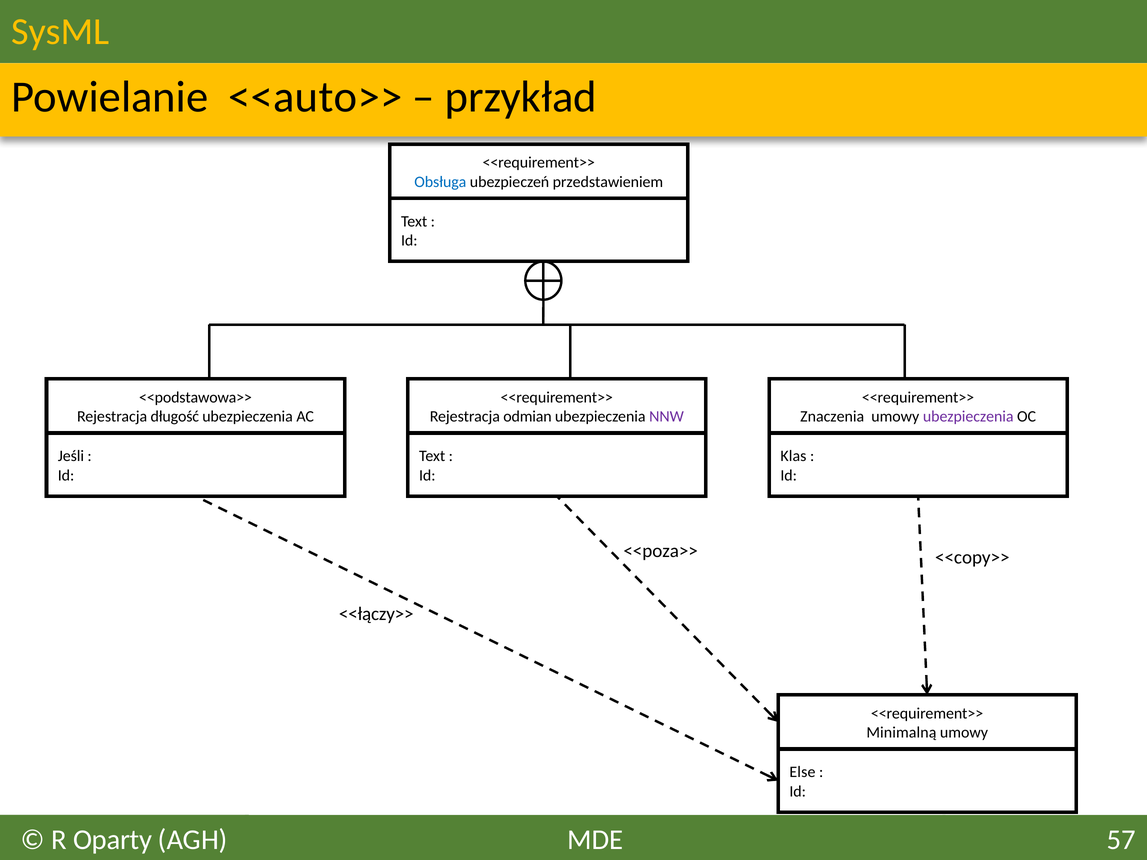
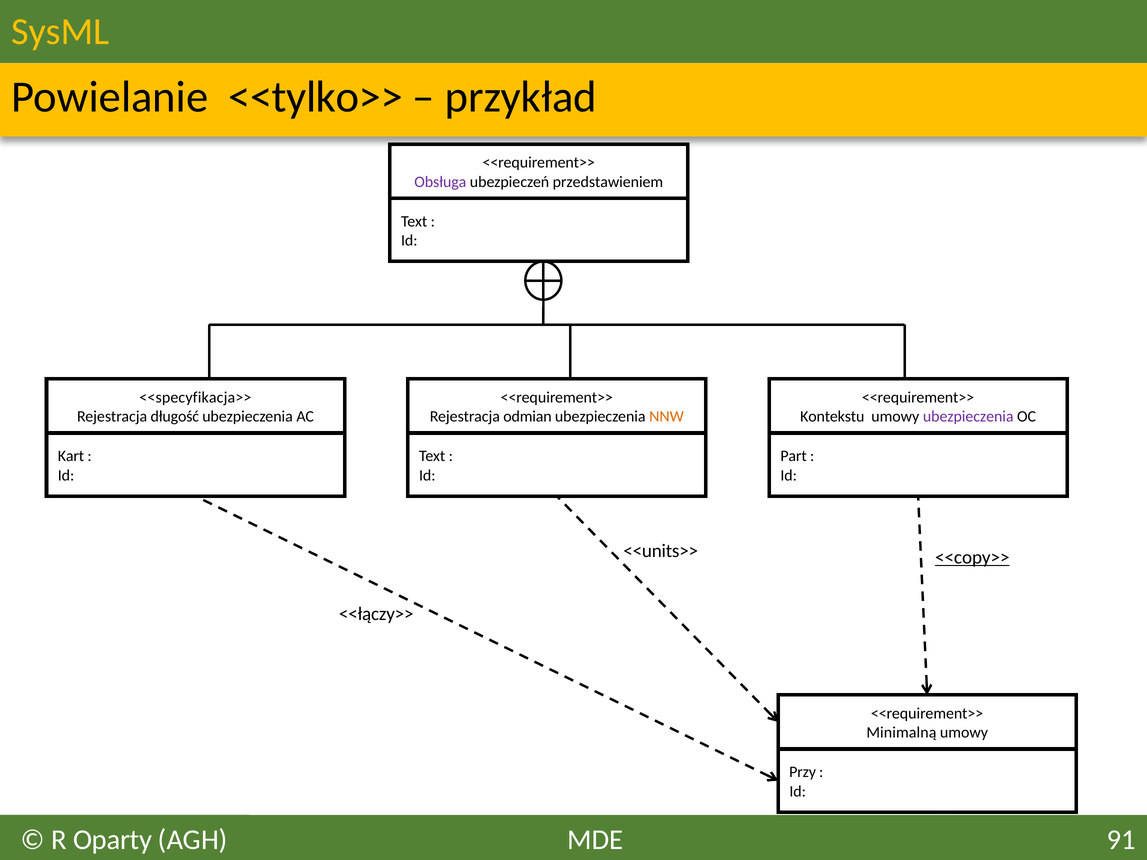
<<auto>>: <<auto>> -> <<tylko>> (316, 97)
Obsługa colour: blue -> purple (440, 182)
<<podstawowa>>: <<podstawowa>> -> <<specyfikacja>> (195, 398)
NNW colour: purple -> orange (667, 417)
Znaczenia: Znaczenia -> Kontekstu (832, 417)
Jeśli: Jeśli -> Kart (71, 456)
Klas: Klas -> Part (794, 456)
<<poza>>: <<poza>> -> <<units>> (661, 551)
<<copy>> underline: none -> present (972, 557)
Else: Else -> Przy (803, 772)
57: 57 -> 91 (1121, 840)
